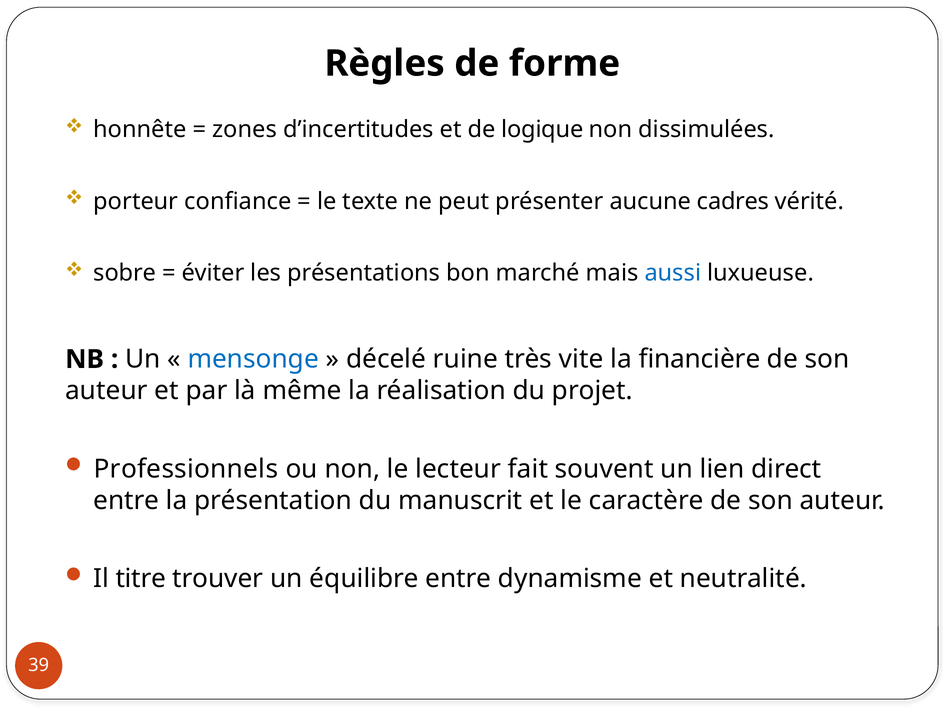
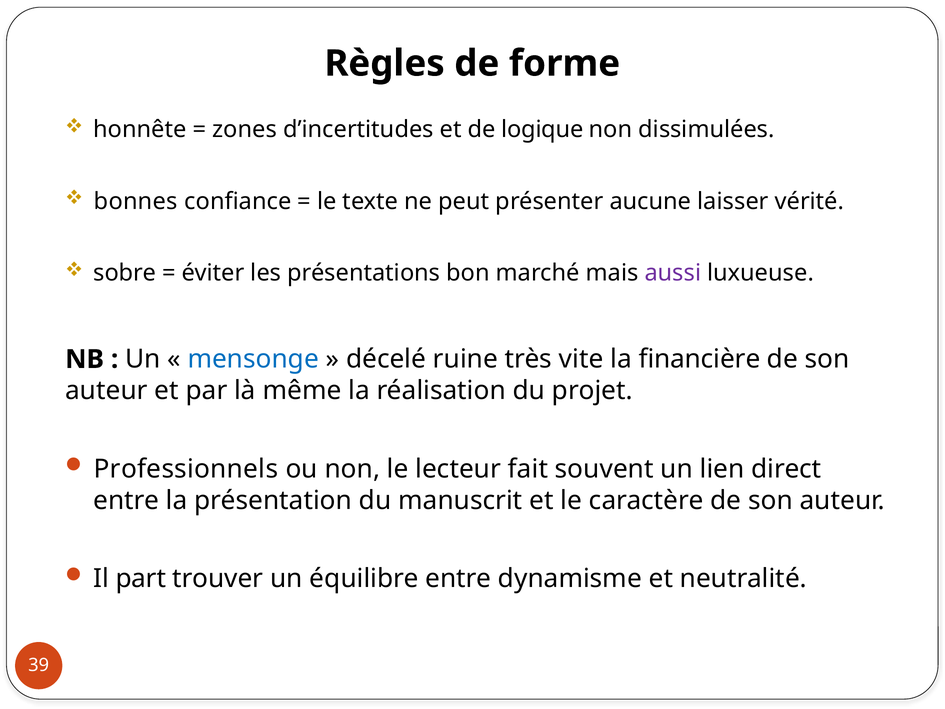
porteur: porteur -> bonnes (136, 201)
cadres: cadres -> laisser (733, 201)
aussi colour: blue -> purple (673, 273)
titre: titre -> part (141, 578)
